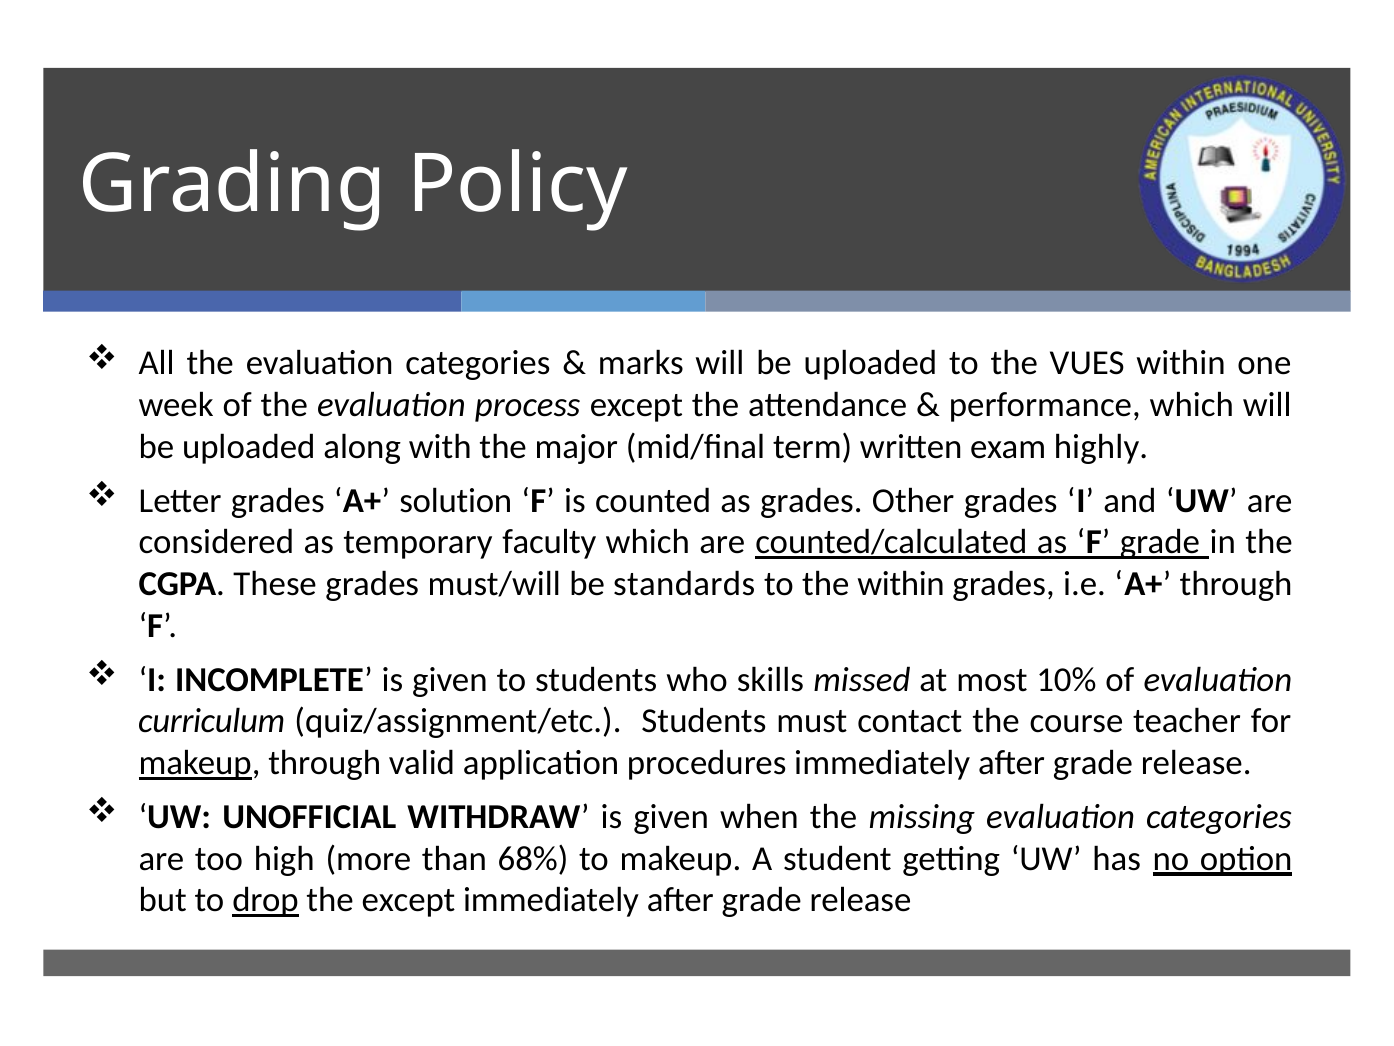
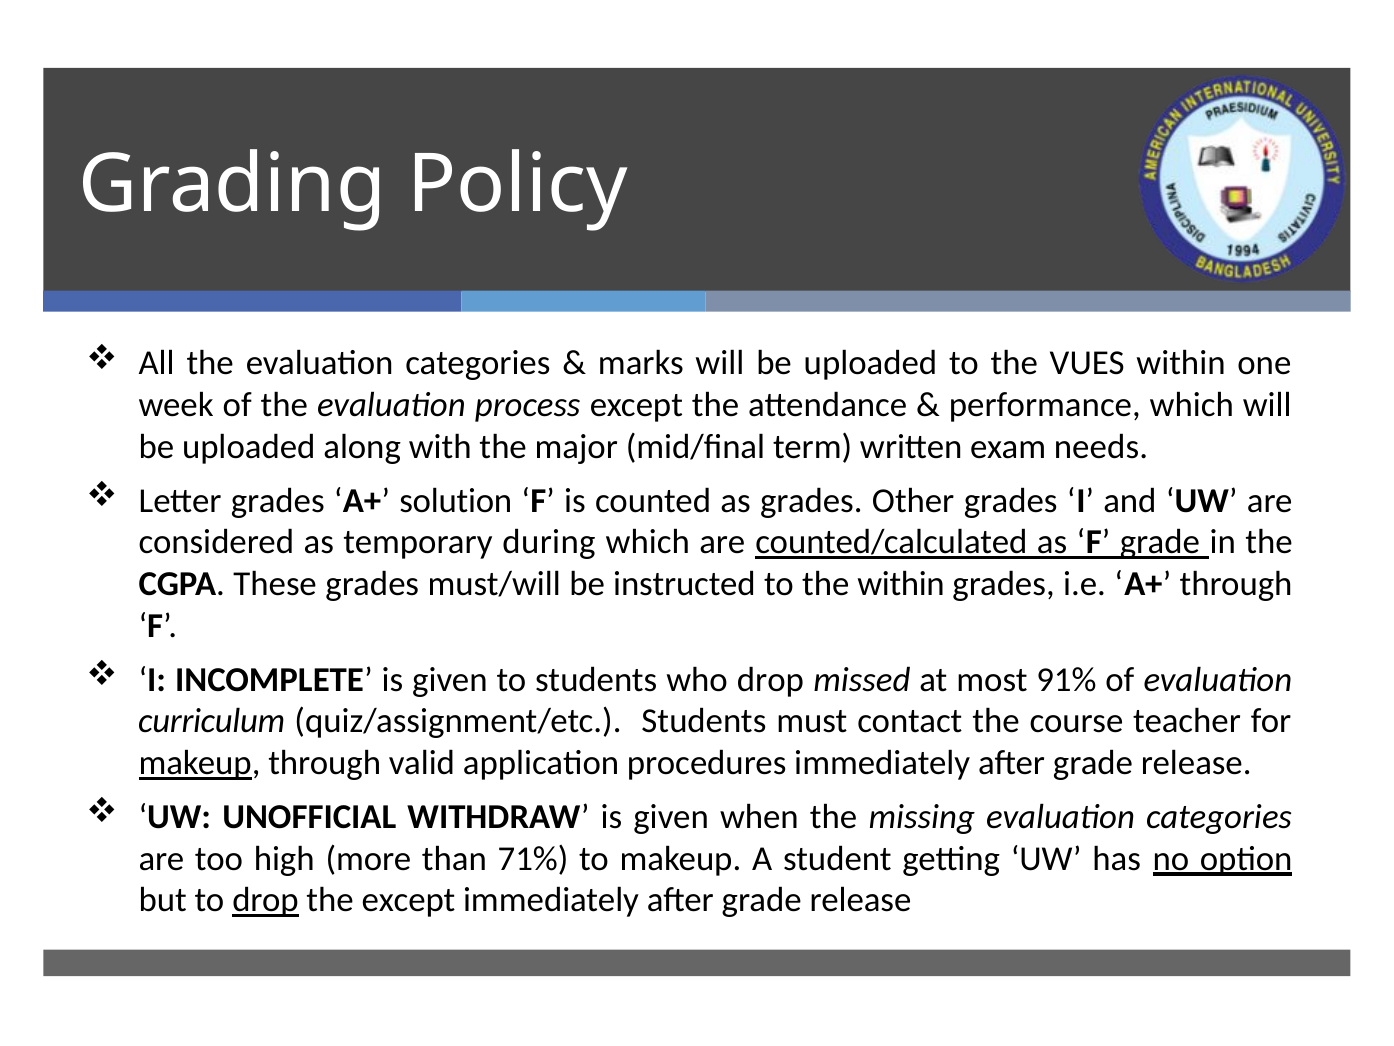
highly: highly -> needs (1101, 447)
faculty: faculty -> during (549, 542)
standards: standards -> instructed (684, 584)
who skills: skills -> drop (770, 679)
10%: 10% -> 91% (1066, 679)
68%: 68% -> 71% (533, 858)
